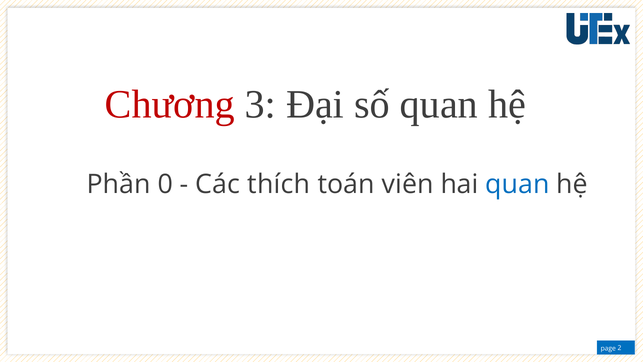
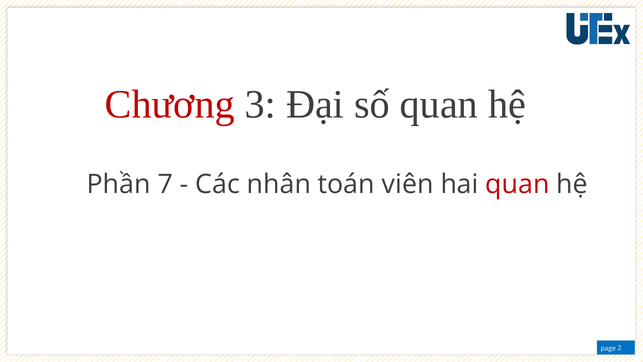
0: 0 -> 7 (165, 184)
thích: thích -> nhân (279, 184)
quan colour: blue -> red (518, 184)
